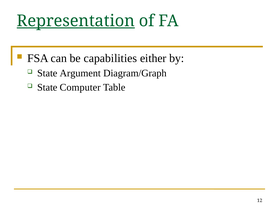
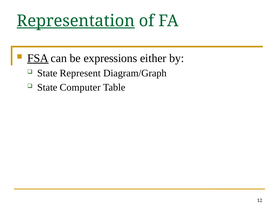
FSA underline: none -> present (38, 58)
capabilities: capabilities -> expressions (110, 58)
Argument: Argument -> Represent (80, 73)
